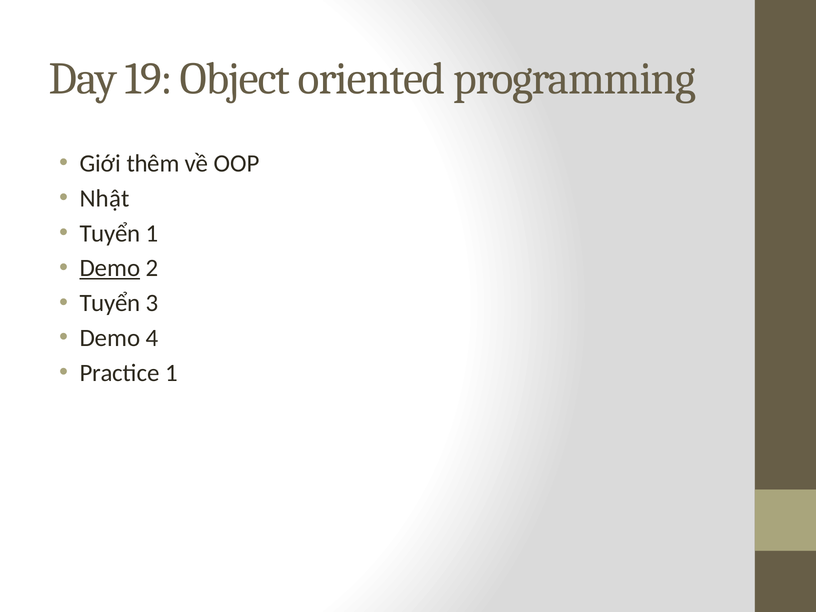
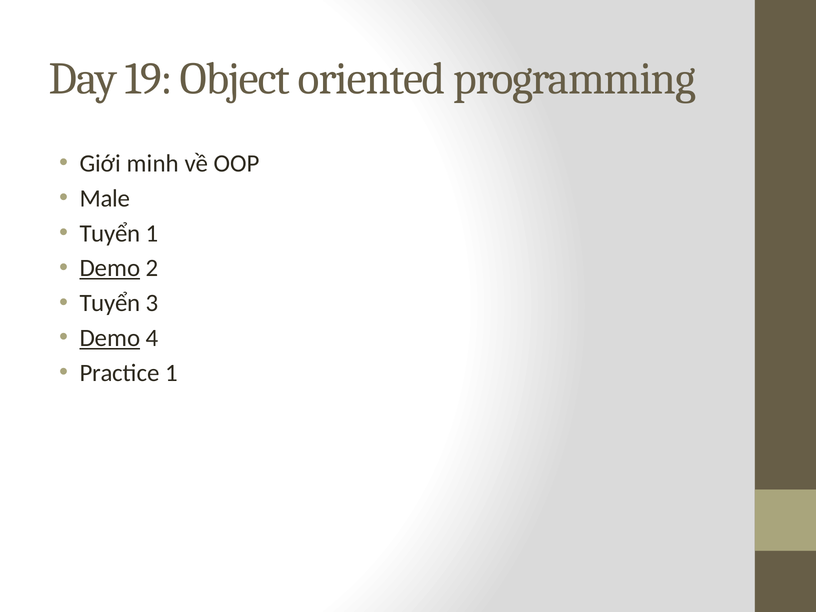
thêm: thêm -> minh (153, 164)
Nhật: Nhật -> Male (105, 198)
Demo underline: none -> present (110, 338)
